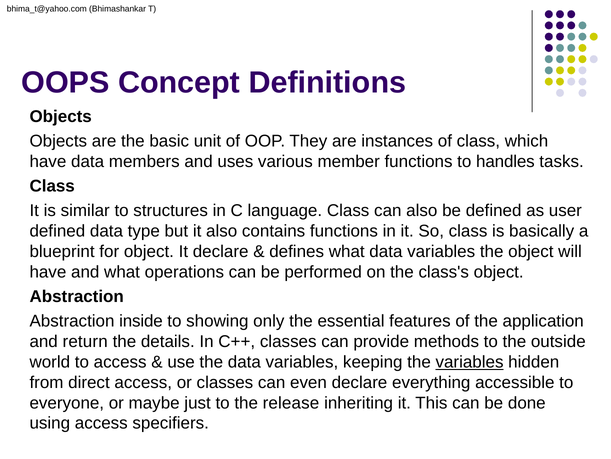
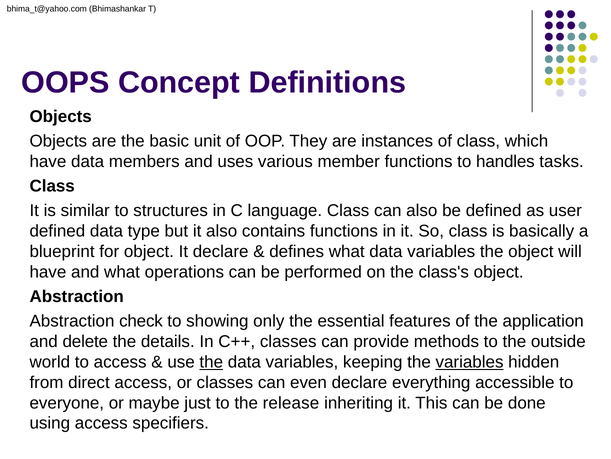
inside: inside -> check (141, 321)
return: return -> delete (85, 341)
the underline: none -> present (211, 362)
